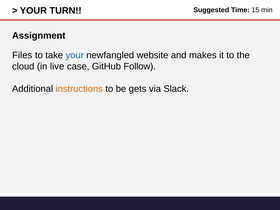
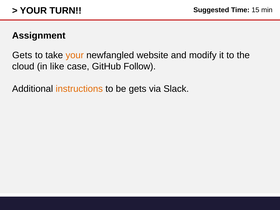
Files: Files -> Gets (22, 55)
your colour: blue -> orange (75, 55)
makes: makes -> modify (203, 55)
live: live -> like (57, 66)
